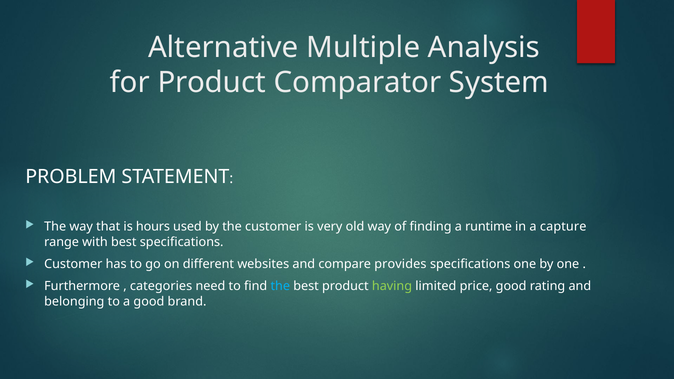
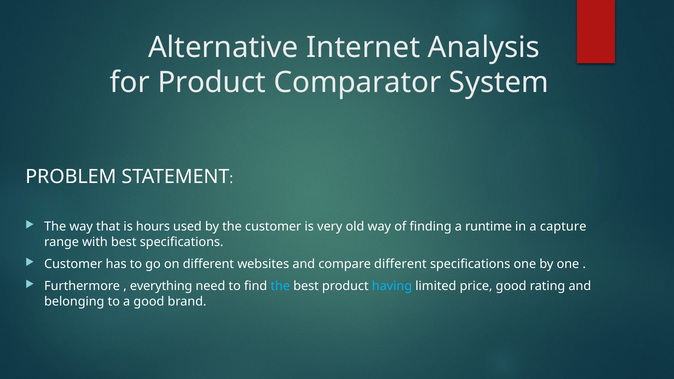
Multiple: Multiple -> Internet (363, 47)
compare provides: provides -> different (400, 264)
categories: categories -> everything (161, 286)
having colour: light green -> light blue (392, 286)
